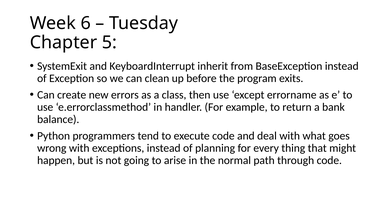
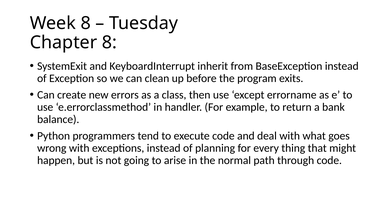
Week 6: 6 -> 8 (86, 23)
Chapter 5: 5 -> 8 (109, 43)
